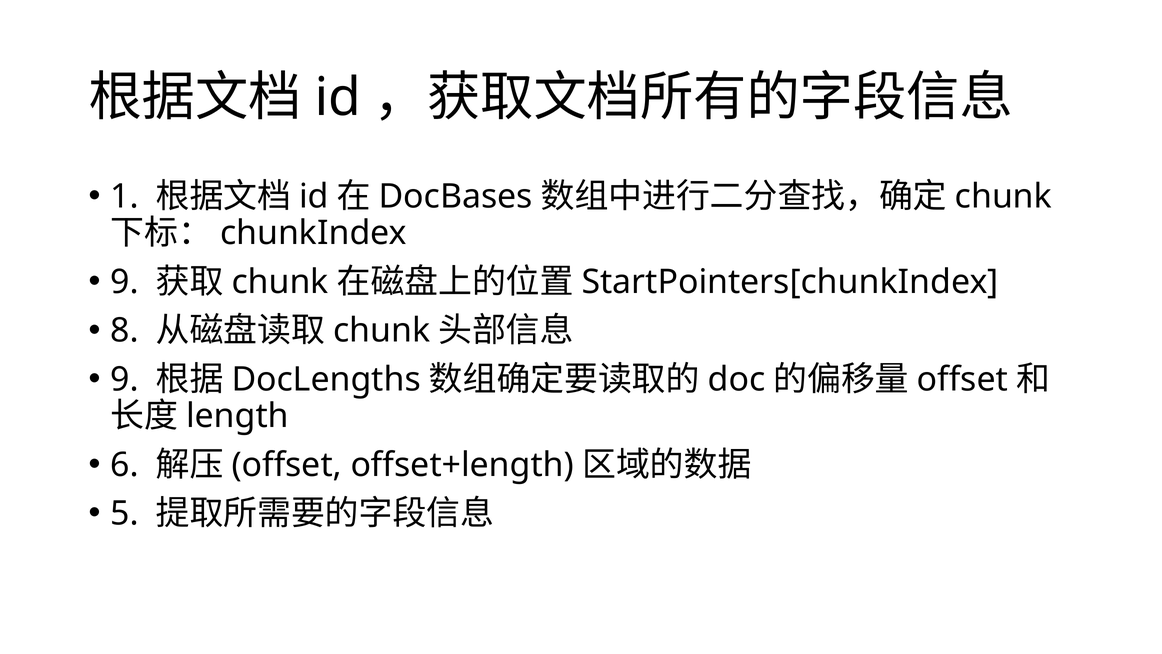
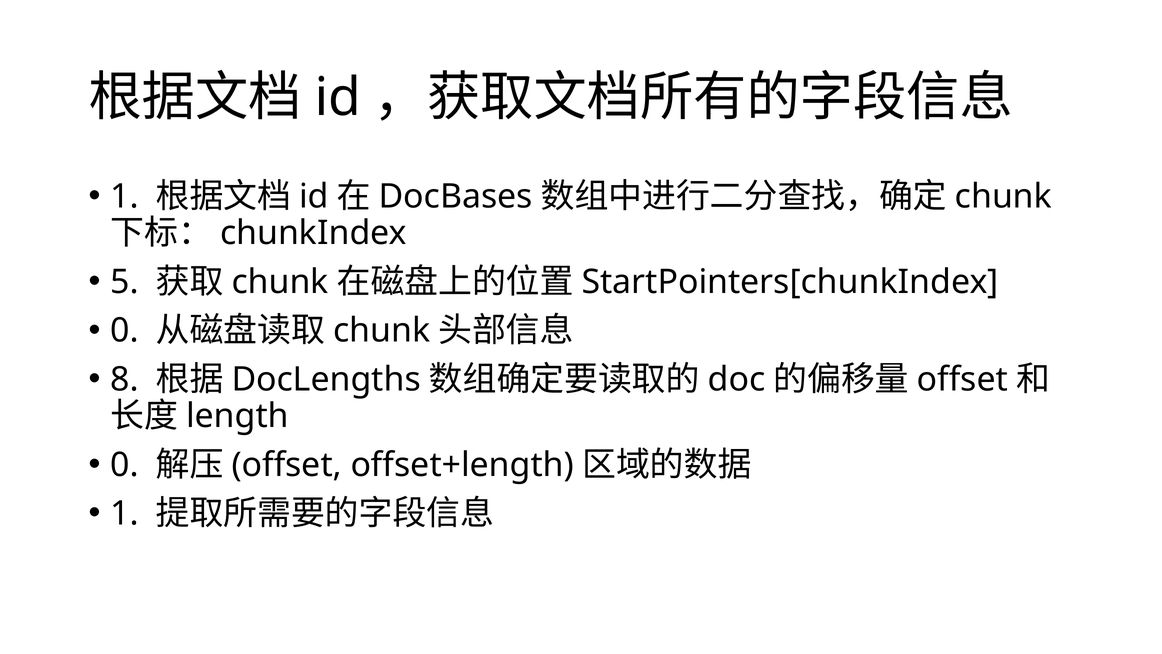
9: 9 -> 5 (125, 282)
8: 8 -> 0 (125, 331)
9: 9 -> 8 (125, 379)
6: 6 -> 0 (125, 465)
5: 5 -> 1 (125, 513)
